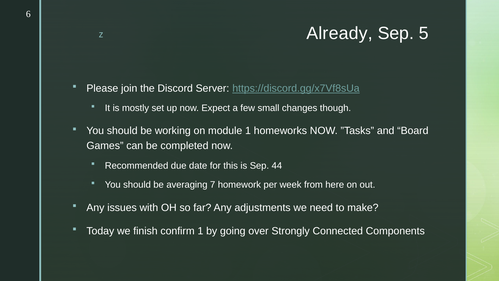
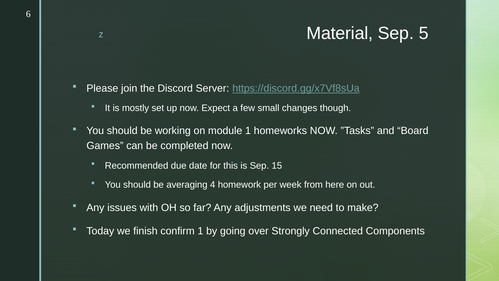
Already: Already -> Material (340, 33)
44: 44 -> 15 (277, 165)
7: 7 -> 4 (213, 185)
